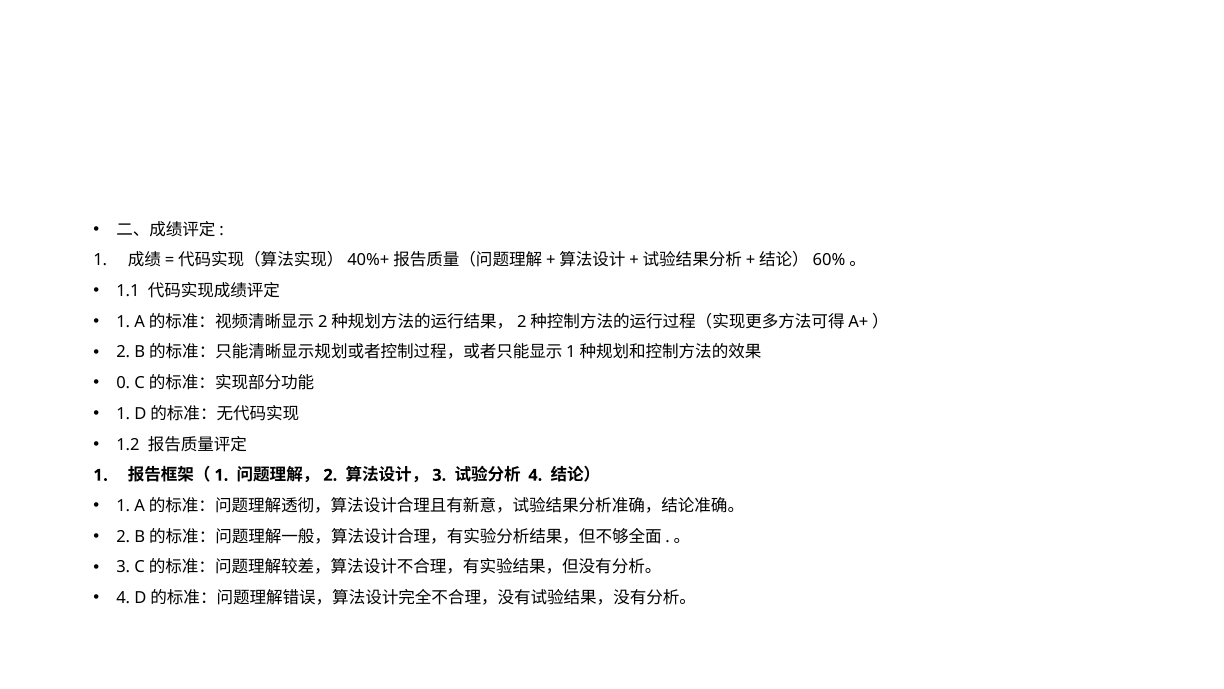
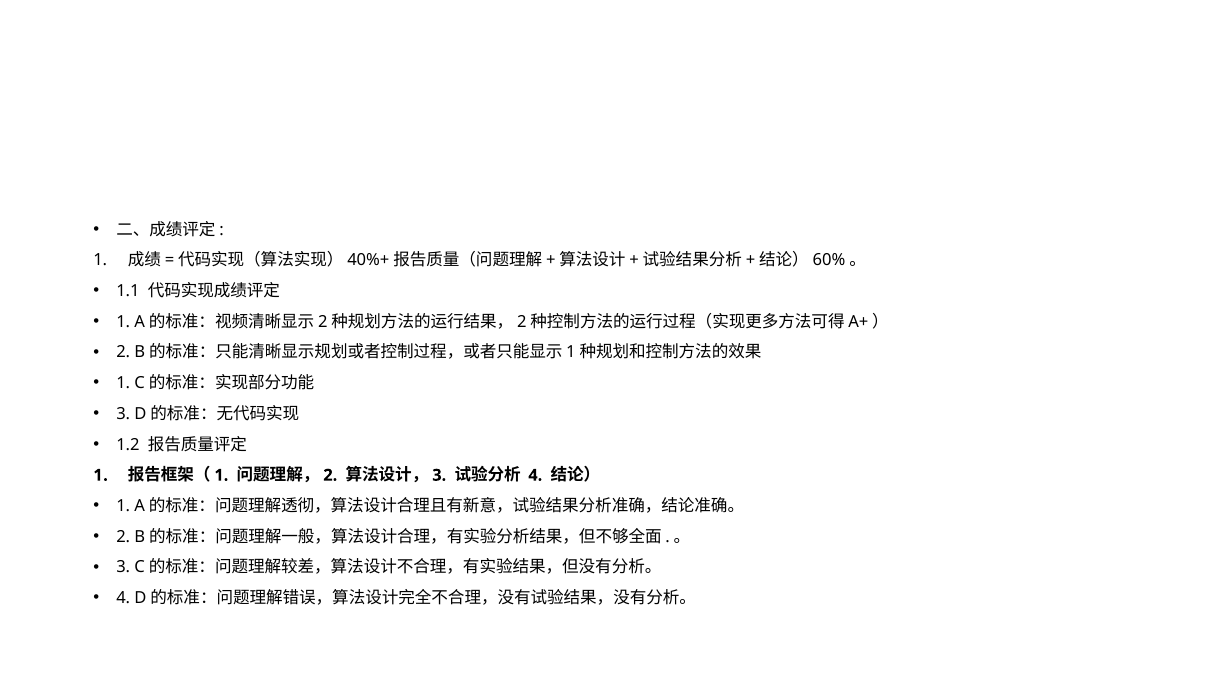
0: 0 -> 1 (123, 383)
1: 1 -> 3 (123, 414)
